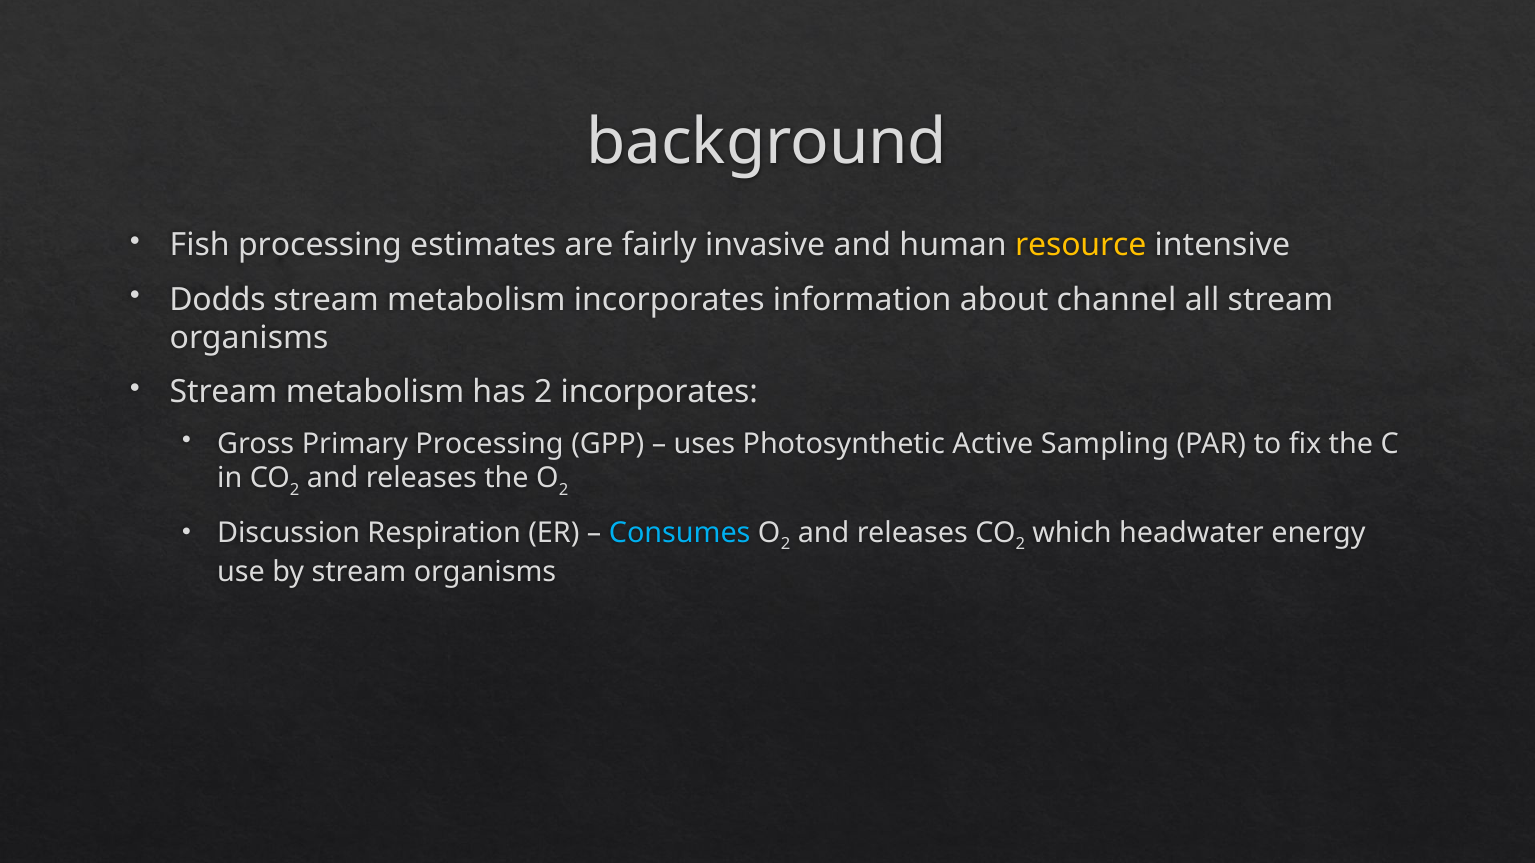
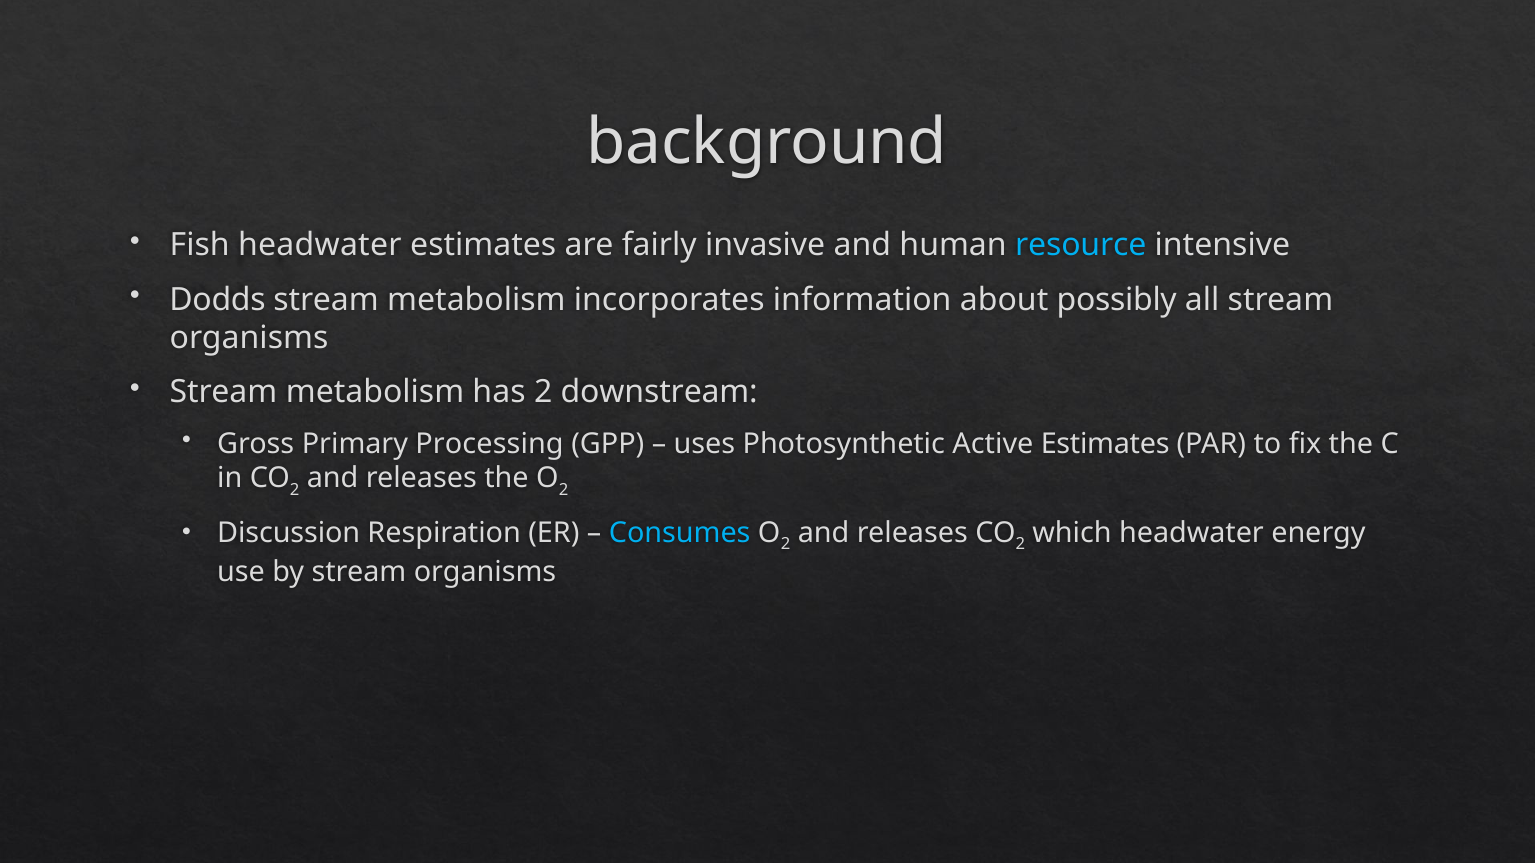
Fish processing: processing -> headwater (320, 245)
resource colour: yellow -> light blue (1081, 245)
channel: channel -> possibly (1117, 300)
2 incorporates: incorporates -> downstream (659, 392)
Active Sampling: Sampling -> Estimates (1105, 444)
